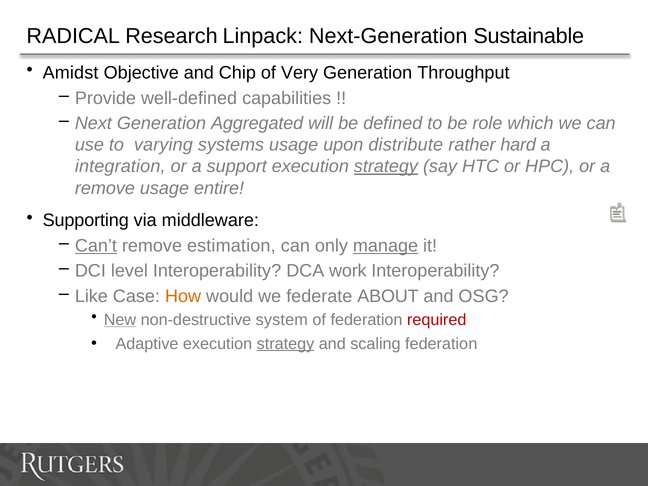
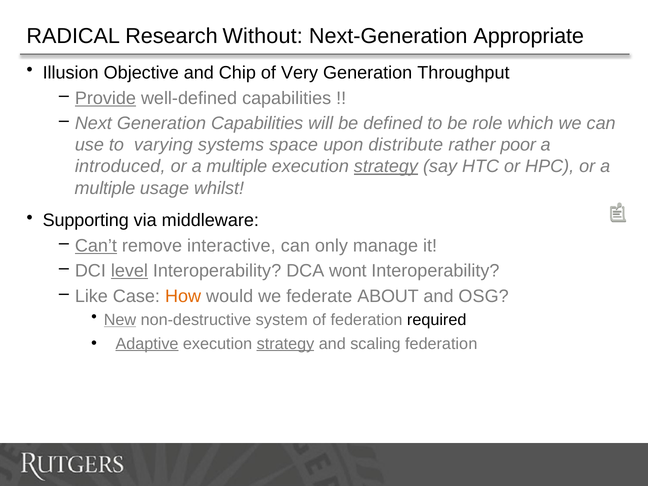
Linpack: Linpack -> Without (263, 36)
Sustainable: Sustainable -> Appropriate (529, 36)
Amidst: Amidst -> Illusion (71, 73)
Provide underline: none -> present (105, 98)
Generation Aggregated: Aggregated -> Capabilities (257, 123)
systems usage: usage -> space (294, 145)
hard: hard -> poor (518, 145)
integration: integration -> introduced (120, 167)
support: support -> multiple (237, 167)
remove: remove -> multiple (105, 188)
entire: entire -> whilst (219, 188)
estimation: estimation -> interactive (231, 246)
manage underline: present -> none (386, 246)
level underline: none -> present (129, 271)
work: work -> wont (348, 271)
required colour: red -> black (437, 320)
Adaptive underline: none -> present (147, 344)
